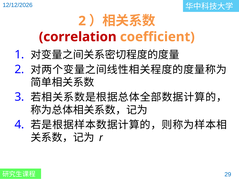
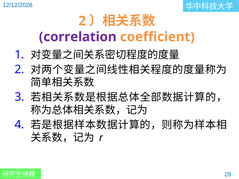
correlation colour: red -> purple (78, 37)
